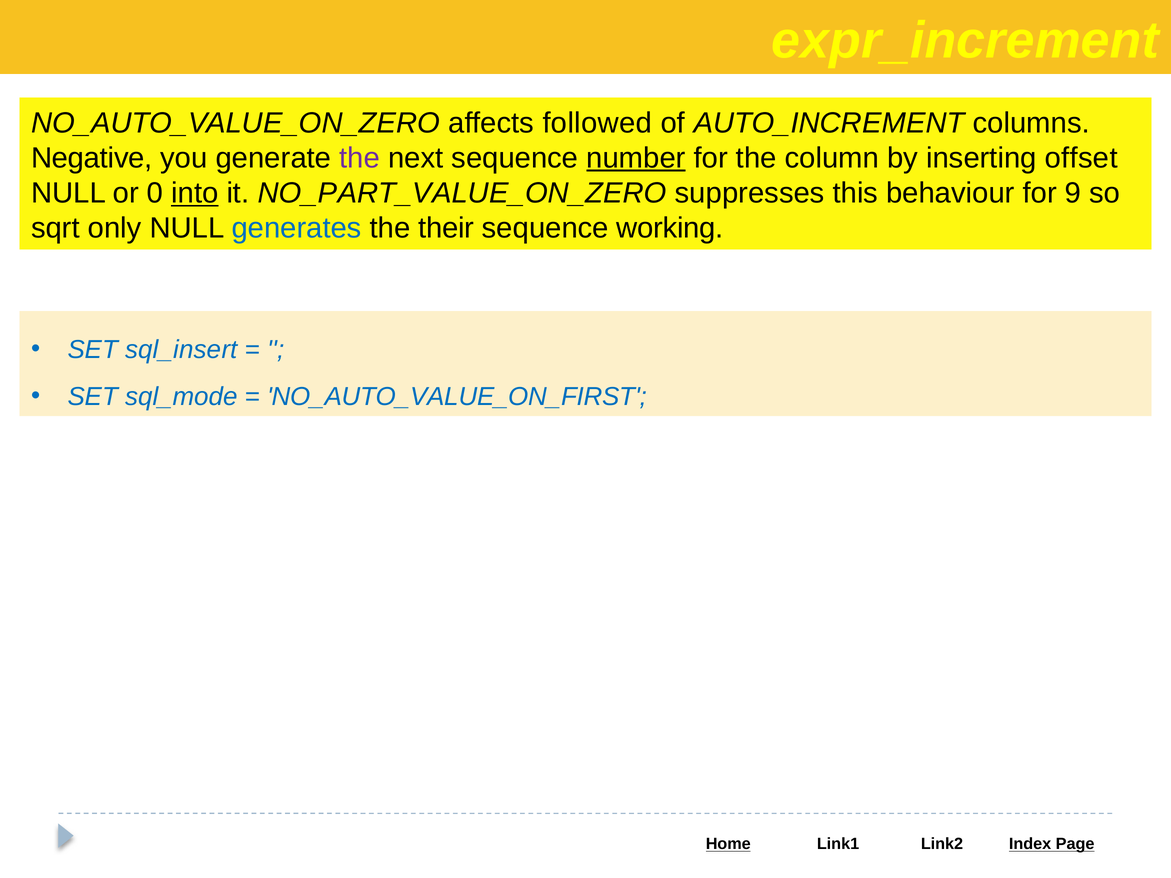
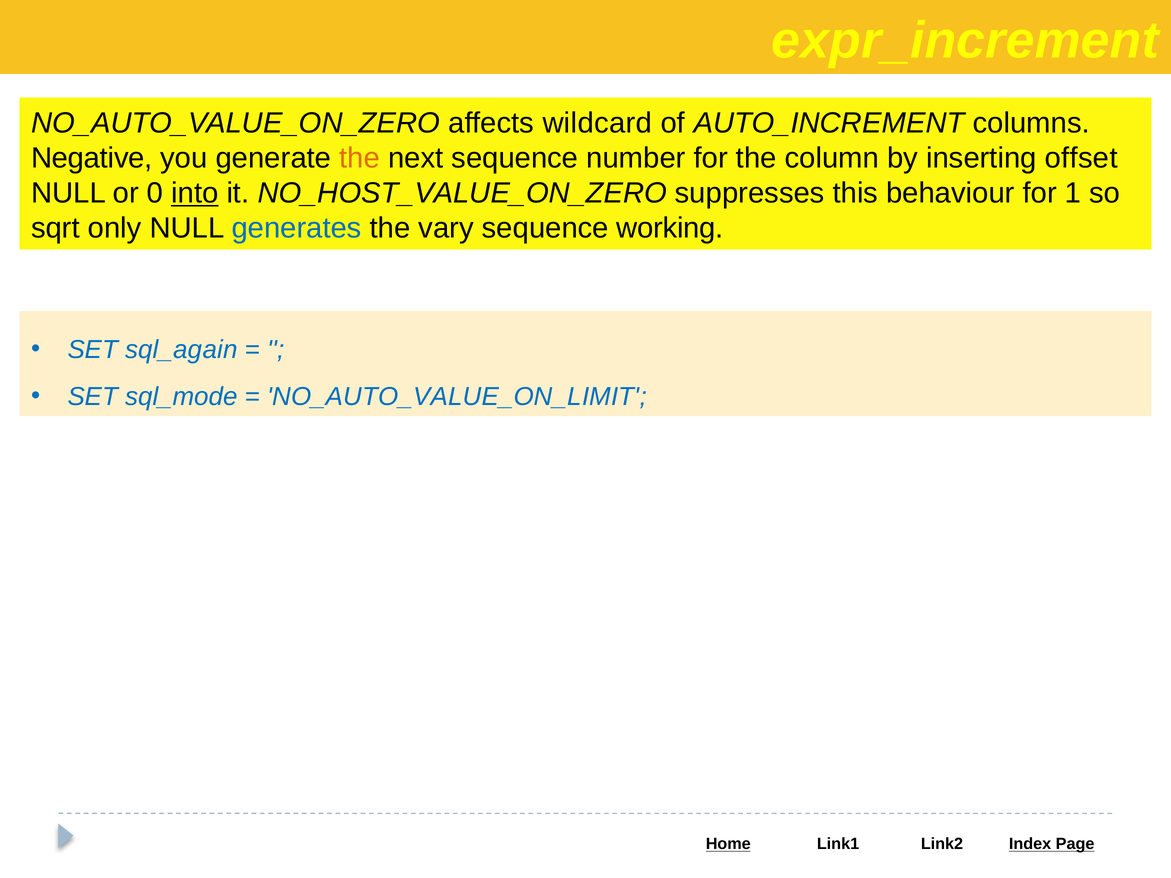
followed: followed -> wildcard (597, 123)
the colour: purple -> orange (360, 158)
number underline: present -> none (636, 158)
NO_PART_VALUE_ON_ZERO: NO_PART_VALUE_ON_ZERO -> NO_HOST_VALUE_ON_ZERO (462, 193)
9: 9 -> 1 (1073, 193)
their: their -> vary (446, 228)
sql_insert: sql_insert -> sql_again (181, 350)
NO_AUTO_VALUE_ON_FIRST: NO_AUTO_VALUE_ON_FIRST -> NO_AUTO_VALUE_ON_LIMIT (457, 397)
